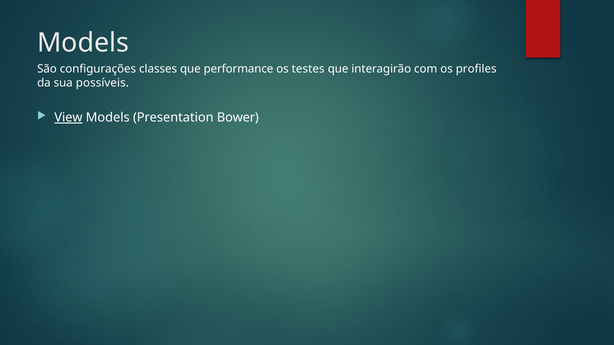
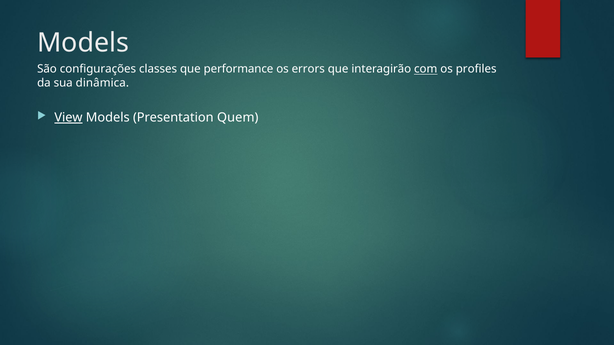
testes: testes -> errors (308, 69)
com underline: none -> present (426, 69)
possíveis: possíveis -> dinâmica (102, 83)
Bower: Bower -> Quem (238, 118)
